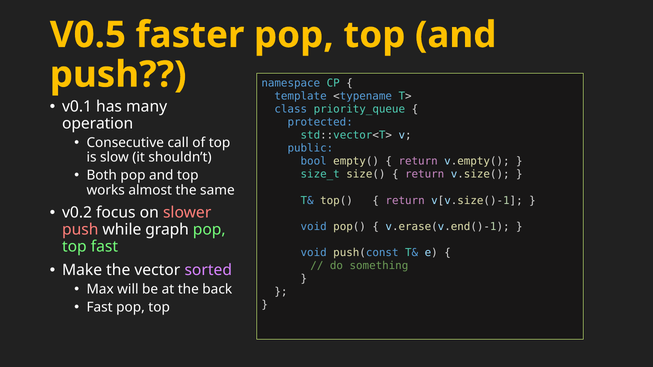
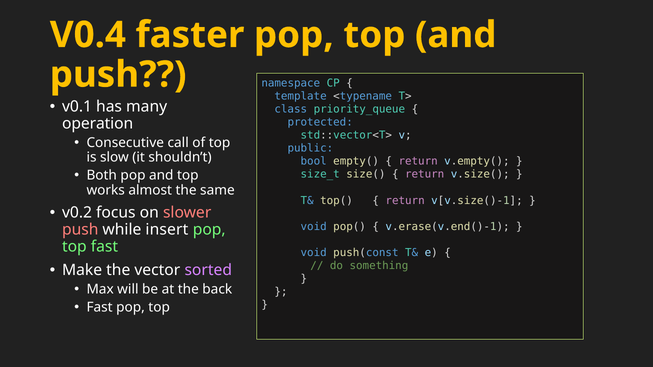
V0.5: V0.5 -> V0.4 (88, 35)
graph: graph -> insert (167, 230)
